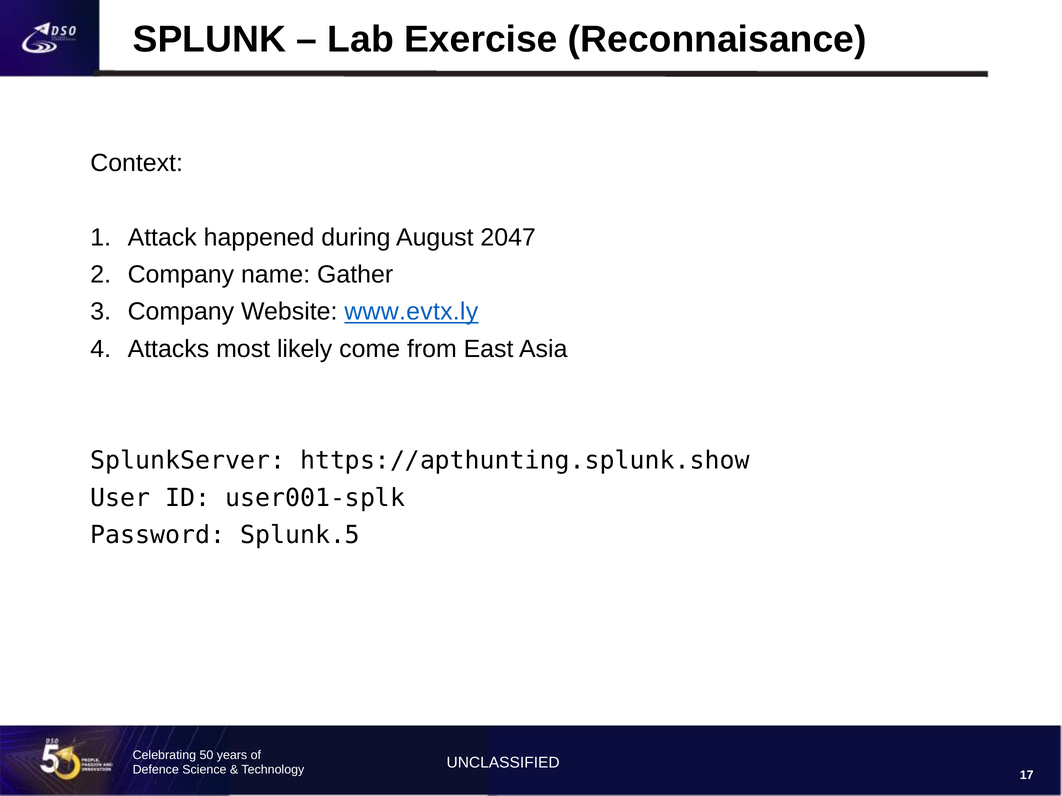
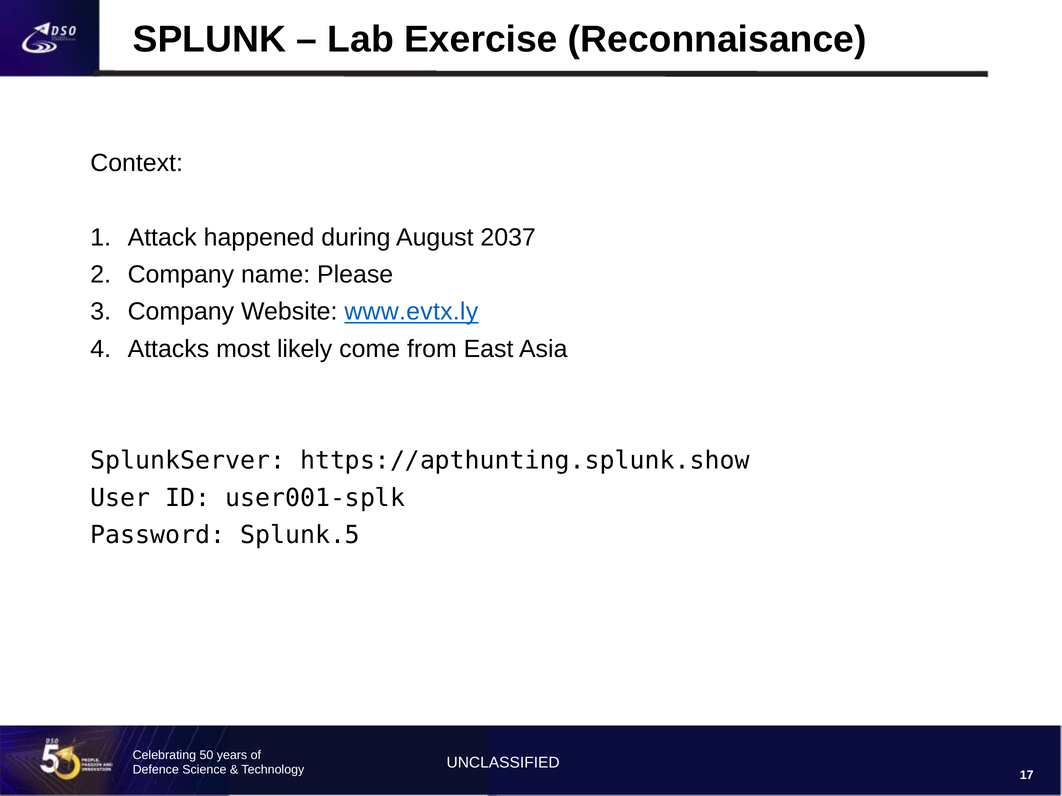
2047: 2047 -> 2037 (508, 237)
Gather: Gather -> Please (355, 275)
